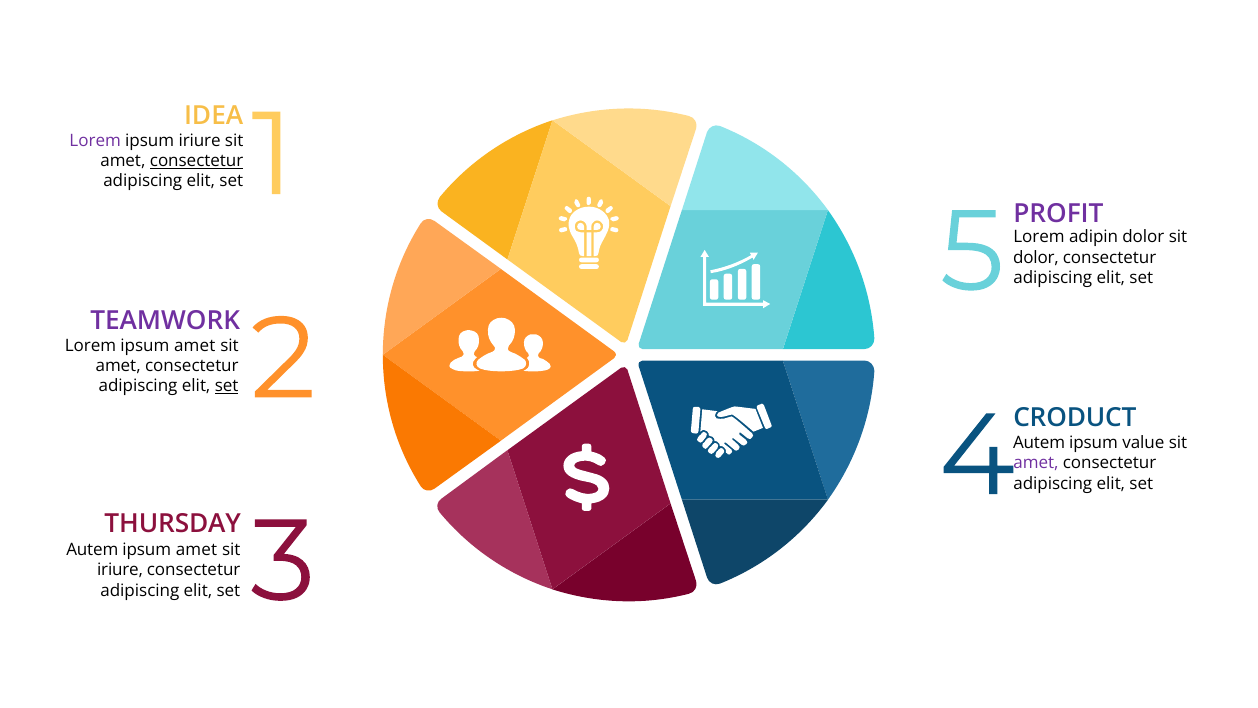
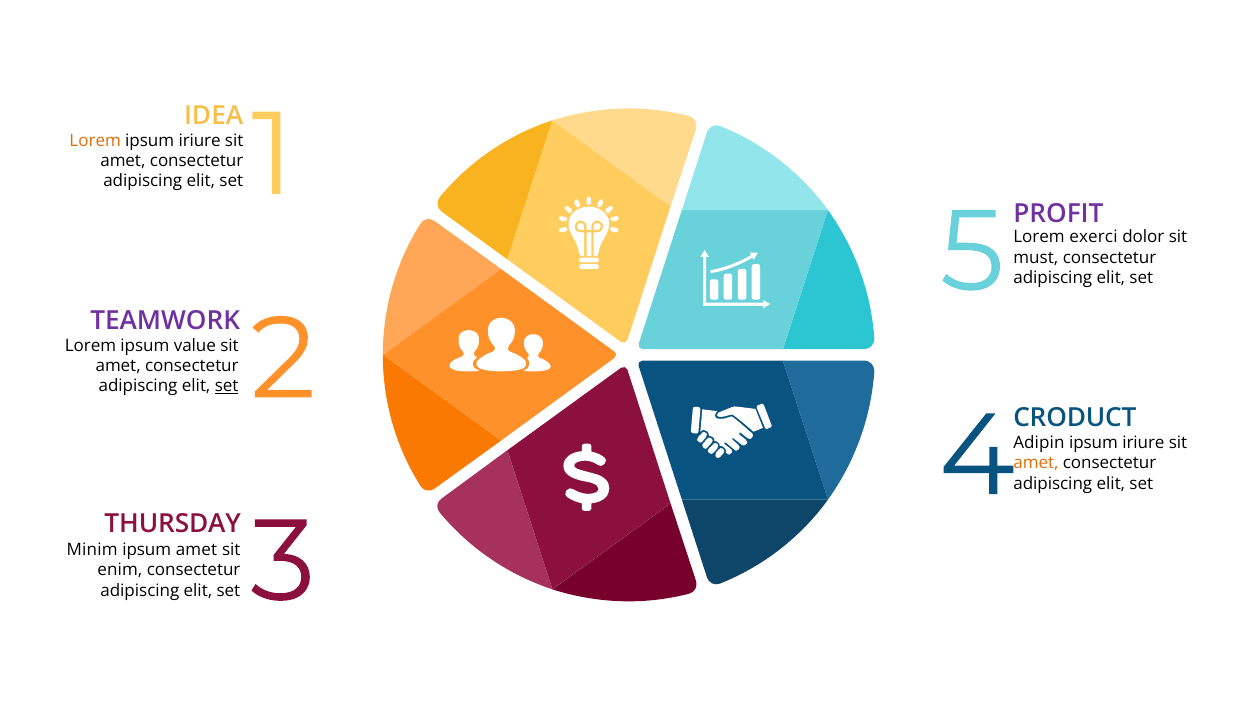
Lorem colour: purple -> orange (95, 140)
consectetur underline: present -> none (197, 161)
adipin: adipin -> exerci (1093, 237)
dolor: dolor -> must (1036, 257)
Lorem ipsum amet: amet -> value (195, 345)
Autem: Autem -> Adipin (1039, 443)
value: value -> iriure (1143, 443)
amet colour: purple -> orange (1036, 463)
Autem: Autem -> Minim (92, 549)
iriure: iriure -> enim (120, 570)
